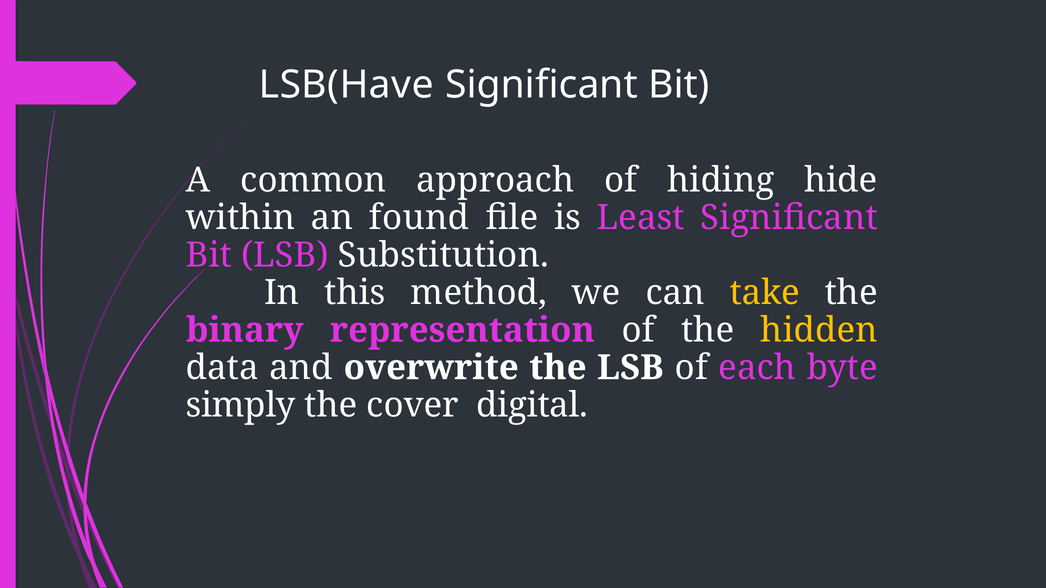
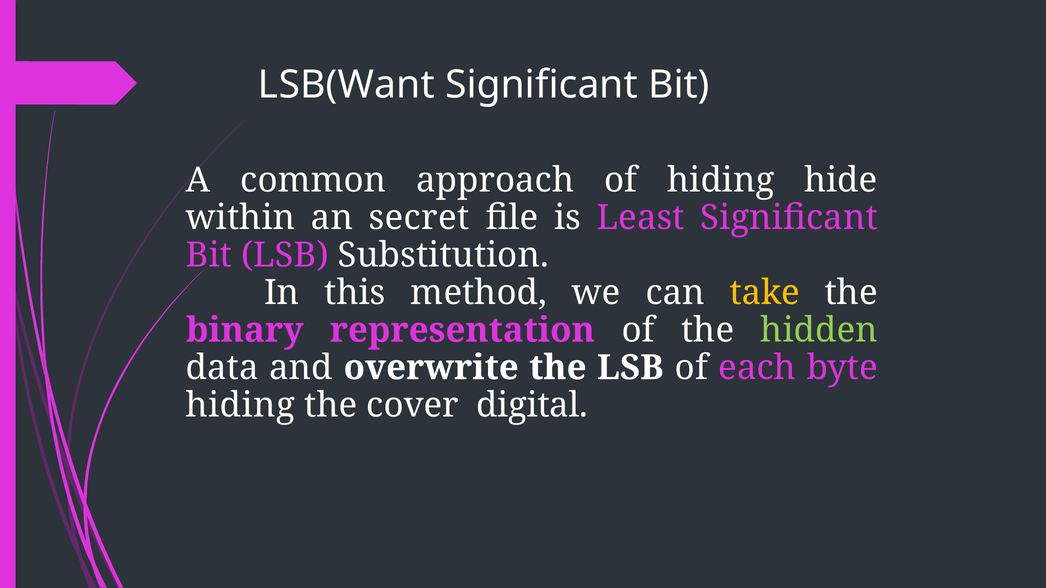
LSB(Have: LSB(Have -> LSB(Want (346, 85)
found: found -> secret (419, 218)
hidden colour: yellow -> light green (819, 330)
simply: simply -> hiding (240, 405)
